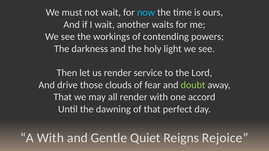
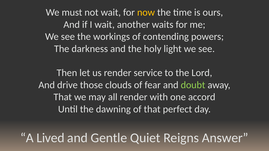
now colour: light blue -> yellow (146, 13)
A With: With -> Lived (51, 138)
Rejoice: Rejoice -> Answer (225, 138)
